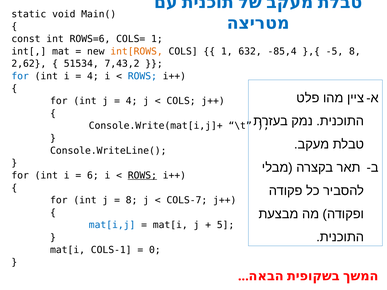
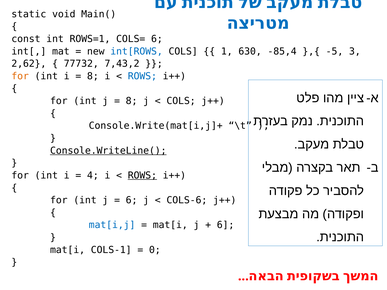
ROWS=6: ROWS=6 -> ROWS=1 (90, 39)
COLS= 1: 1 -> 6 (157, 39)
int[ROWS colour: orange -> blue (137, 51)
632: 632 -> 630 (250, 51)
-5 8: 8 -> 3 (355, 51)
51534: 51534 -> 77732 (81, 64)
for colour: blue -> orange (20, 76)
4: 4 -> 8 (93, 76)
4: 4 -> 8 (132, 101)
Console.WriteLine( underline: none -> present (108, 151)
6: 6 -> 4 (93, 176)
8: 8 -> 6 (132, 200)
COLS-7: COLS-7 -> COLS-6 (187, 200)
5: 5 -> 6 (226, 225)
